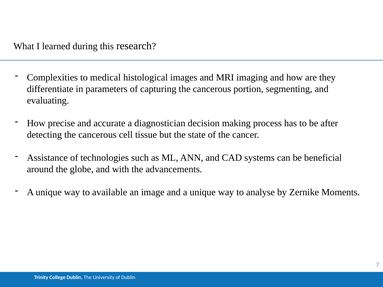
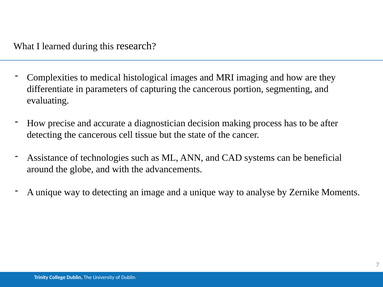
to available: available -> detecting (110, 192)
